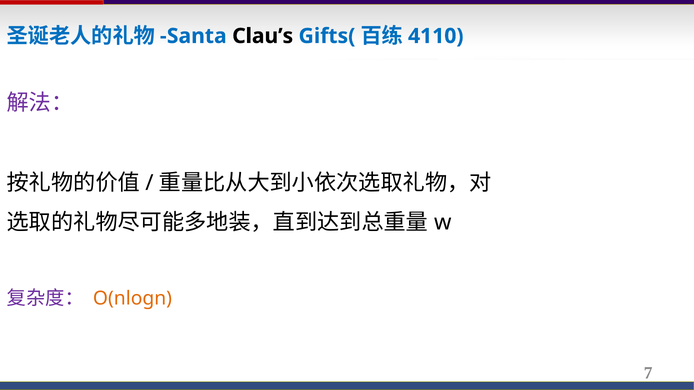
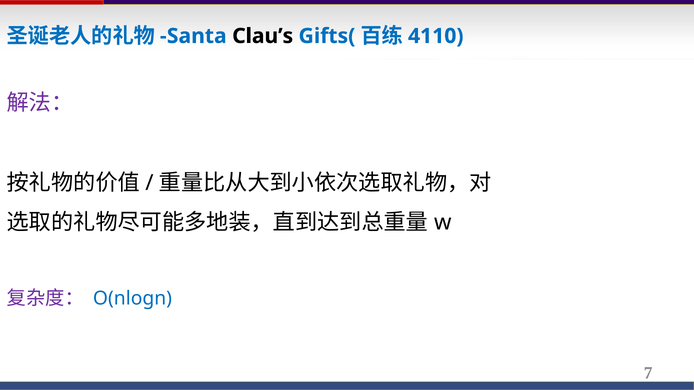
O(nlogn colour: orange -> blue (132, 299)
